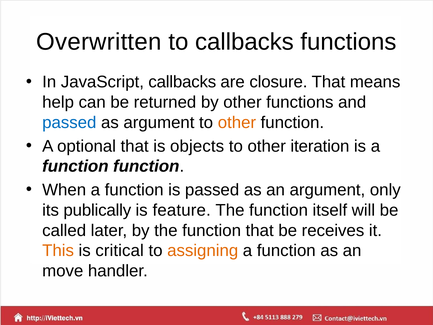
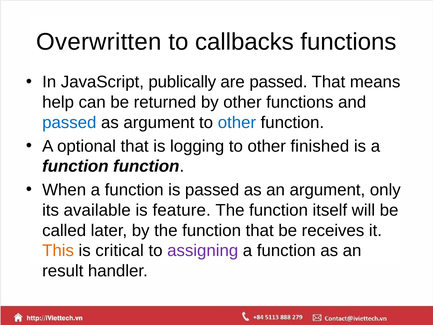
JavaScript callbacks: callbacks -> publically (182, 82)
are closure: closure -> passed (278, 82)
other colour: orange -> blue (237, 122)
objects: objects -> logging (197, 146)
iteration: iteration -> finished (320, 146)
publically: publically -> available (97, 210)
assigning colour: orange -> purple (203, 251)
move: move -> result (63, 271)
